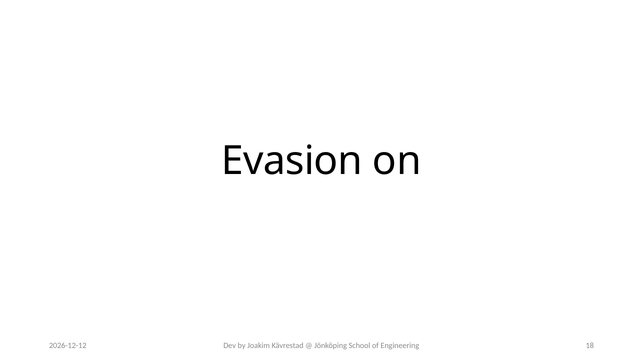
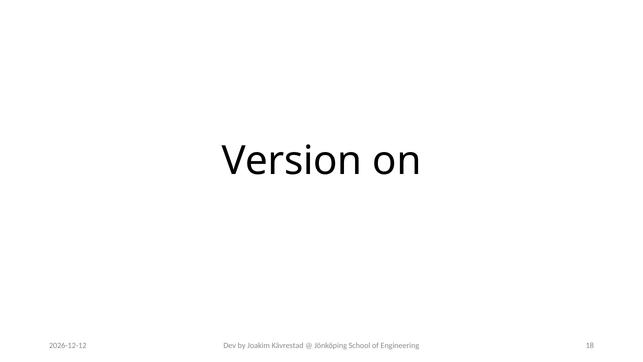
Evasion: Evasion -> Version (292, 161)
